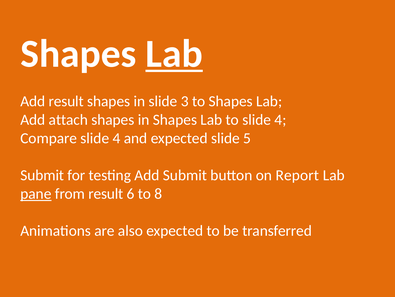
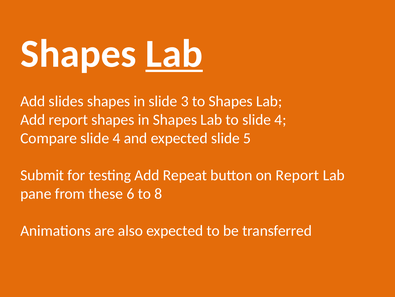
Add result: result -> slides (66, 101)
Add attach: attach -> report (68, 120)
Add Submit: Submit -> Repeat (185, 175)
pane underline: present -> none (36, 193)
from result: result -> these (106, 193)
